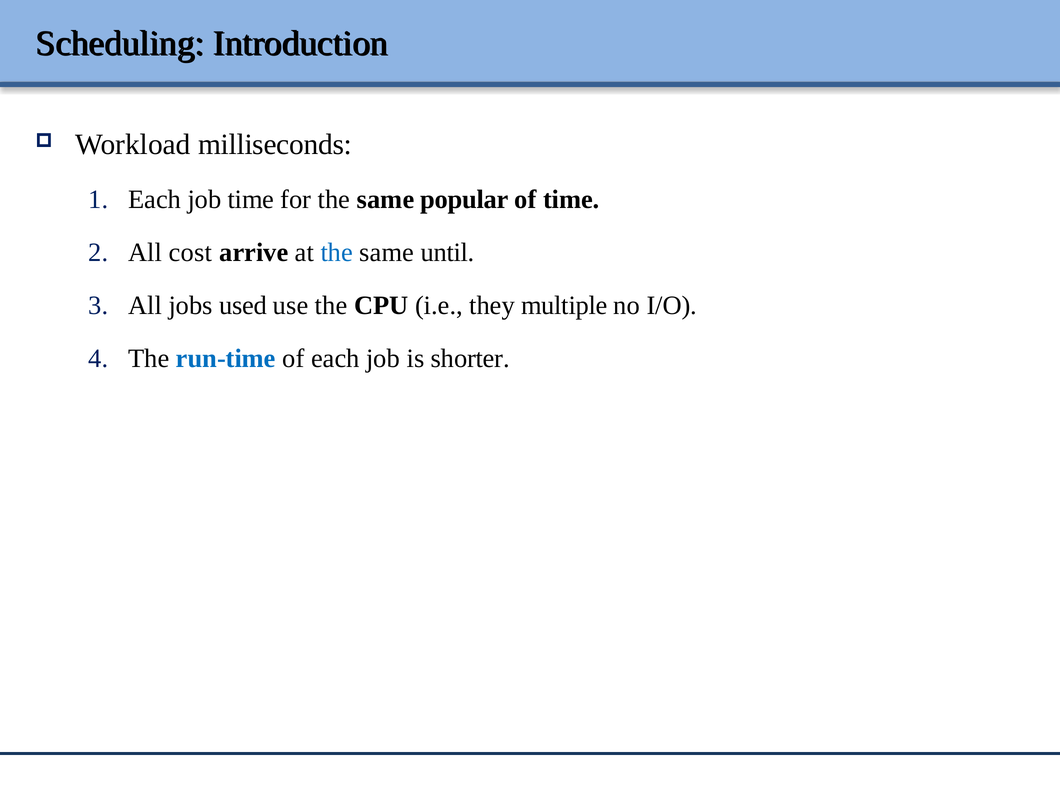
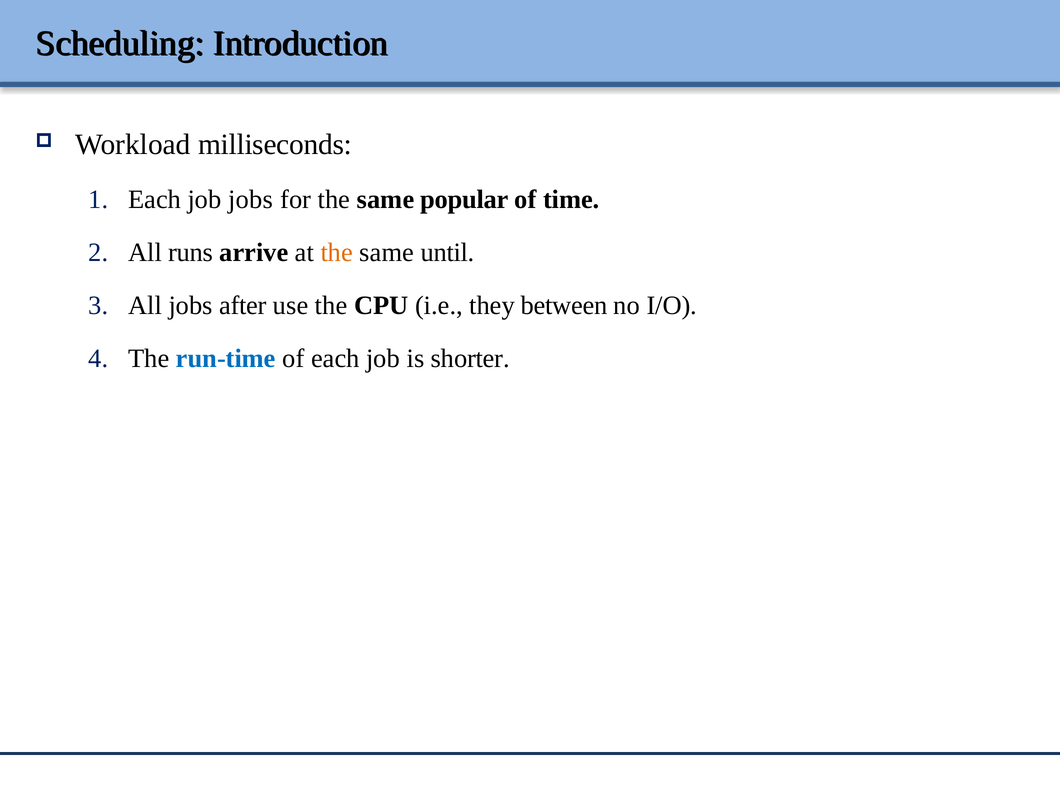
job time: time -> jobs (251, 199)
cost: cost -> runs (191, 252)
the colour: blue -> orange (337, 252)
used: used -> after (243, 305)
multiple: multiple -> between (564, 305)
